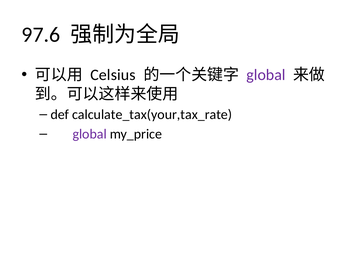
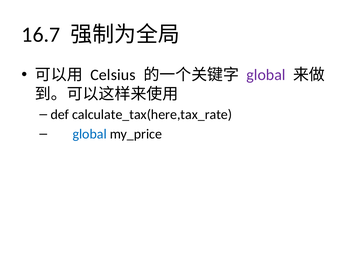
97.6: 97.6 -> 16.7 (41, 35)
calculate_tax(your,tax_rate: calculate_tax(your,tax_rate -> calculate_tax(here,tax_rate (152, 115)
global colour: purple -> blue (90, 134)
